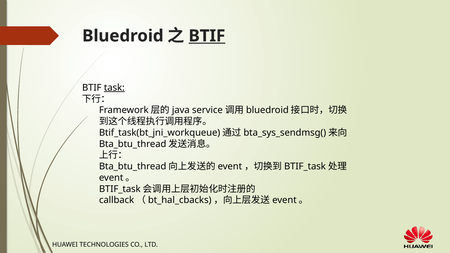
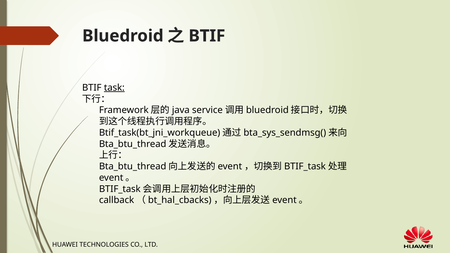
BTIF underline: present -> none (207, 36)
